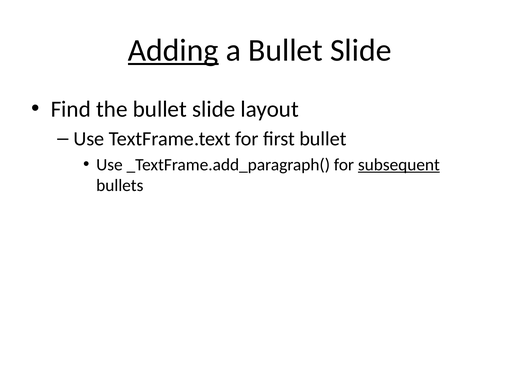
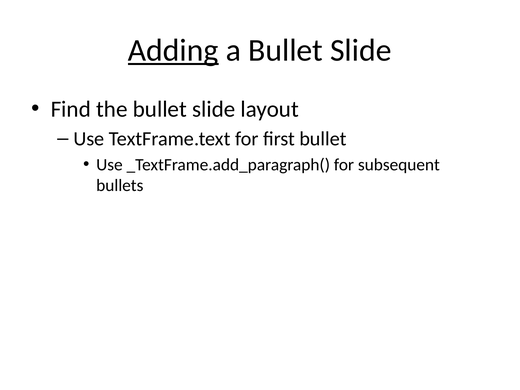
subsequent underline: present -> none (399, 165)
